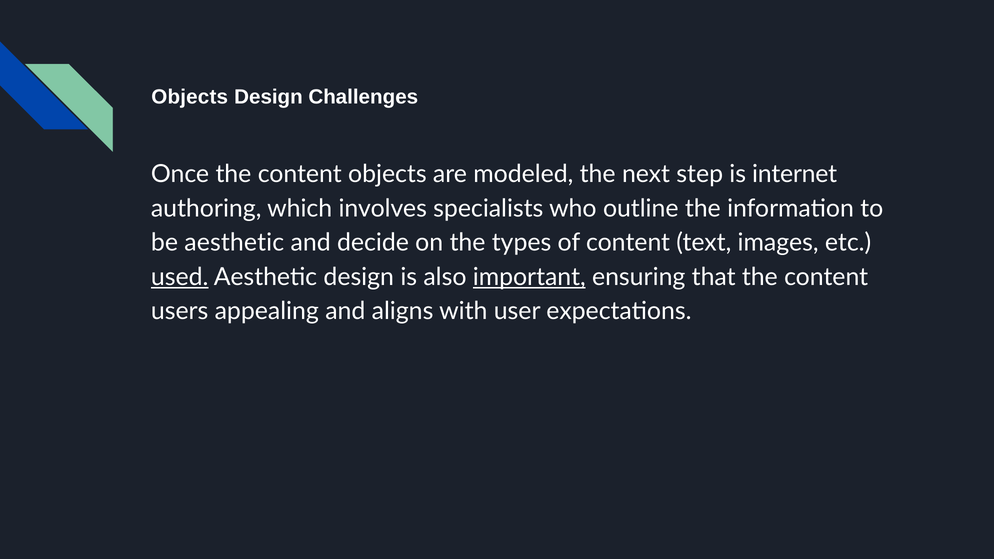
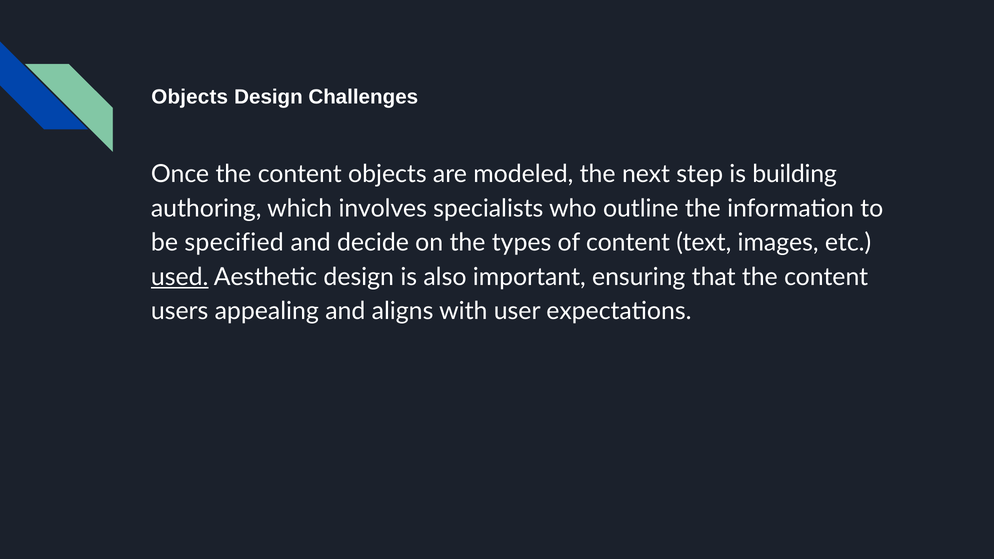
internet: internet -> building (795, 174)
be aesthetic: aesthetic -> specified (234, 243)
important underline: present -> none (529, 277)
